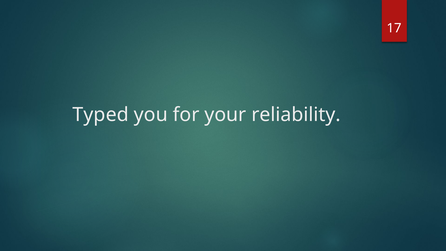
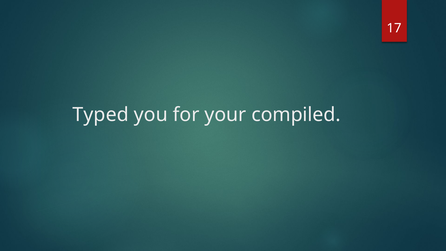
reliability: reliability -> compiled (296, 115)
